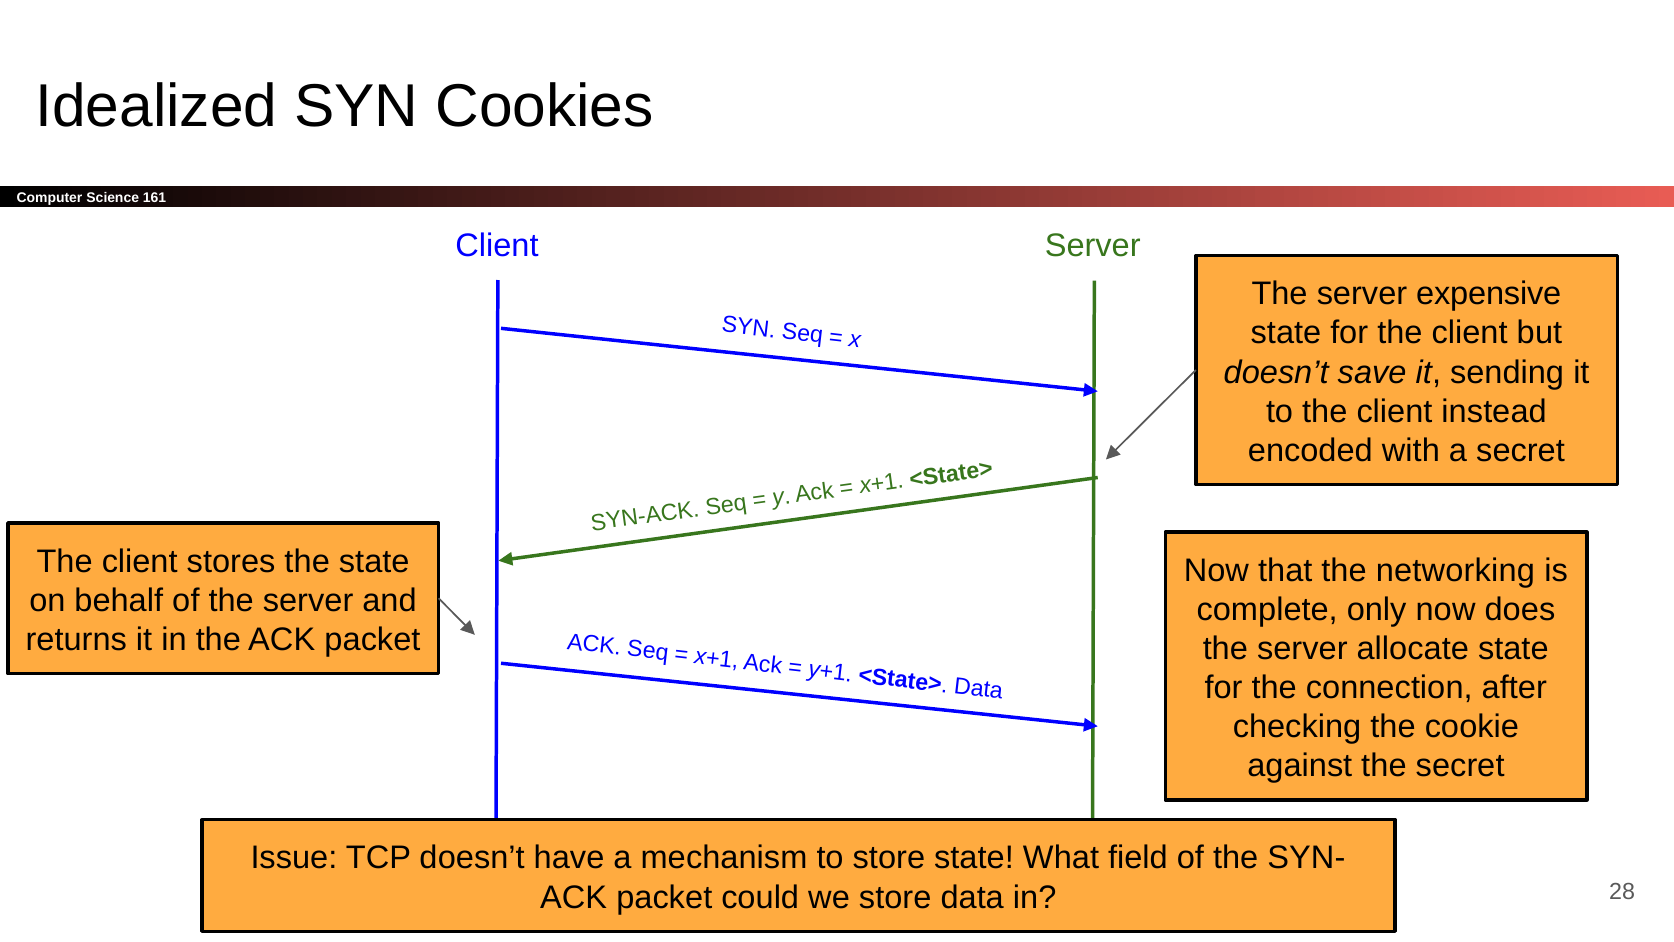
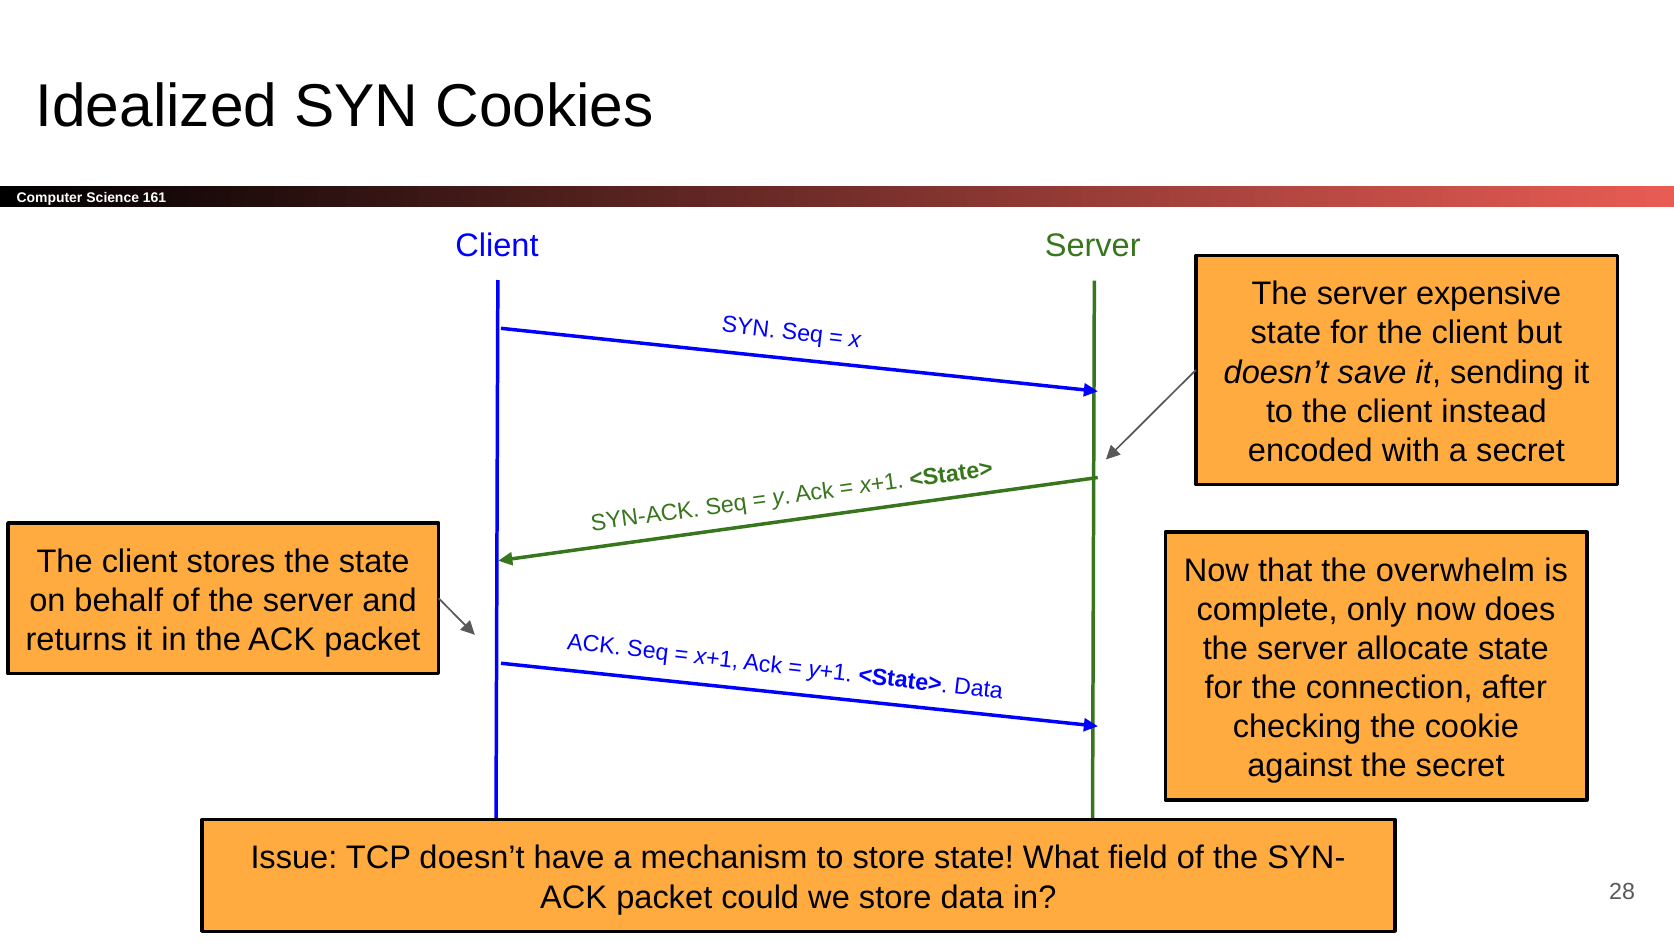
networking: networking -> overwhelm (1455, 570)
